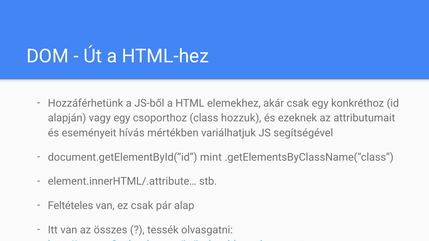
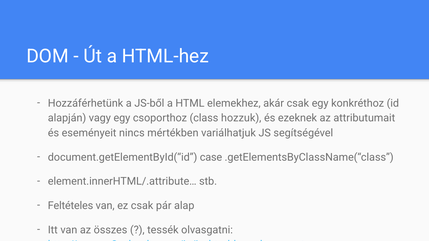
hívás: hívás -> nincs (132, 133)
mint: mint -> case (211, 157)
